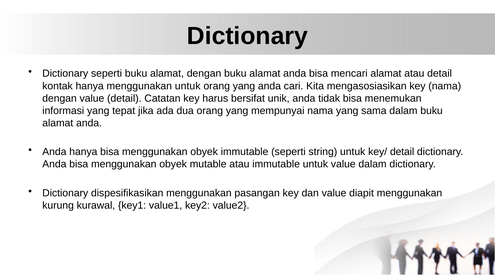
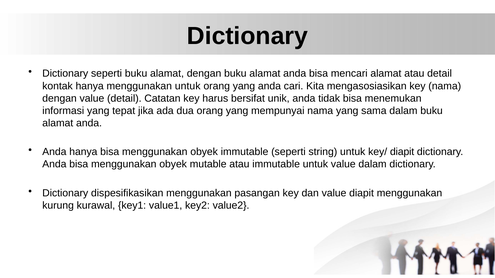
key/ detail: detail -> diapit (402, 152)
